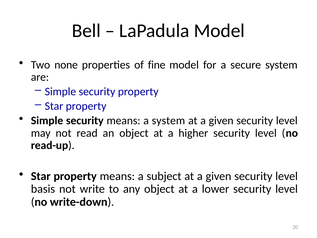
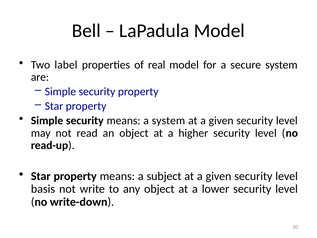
none: none -> label (66, 65)
fine: fine -> real (157, 65)
